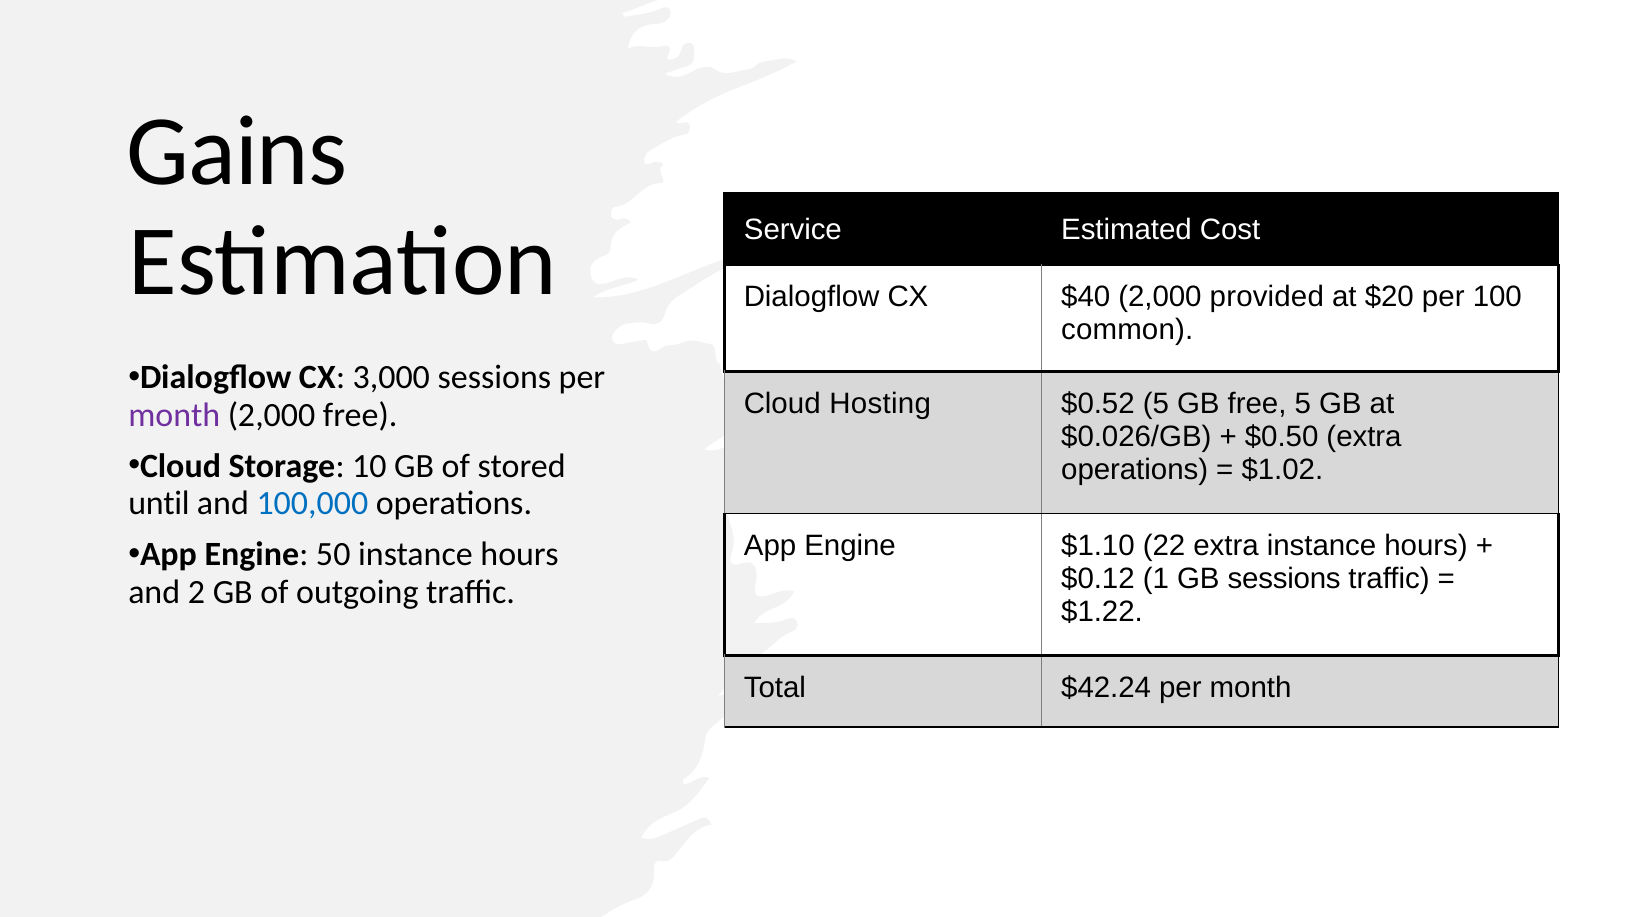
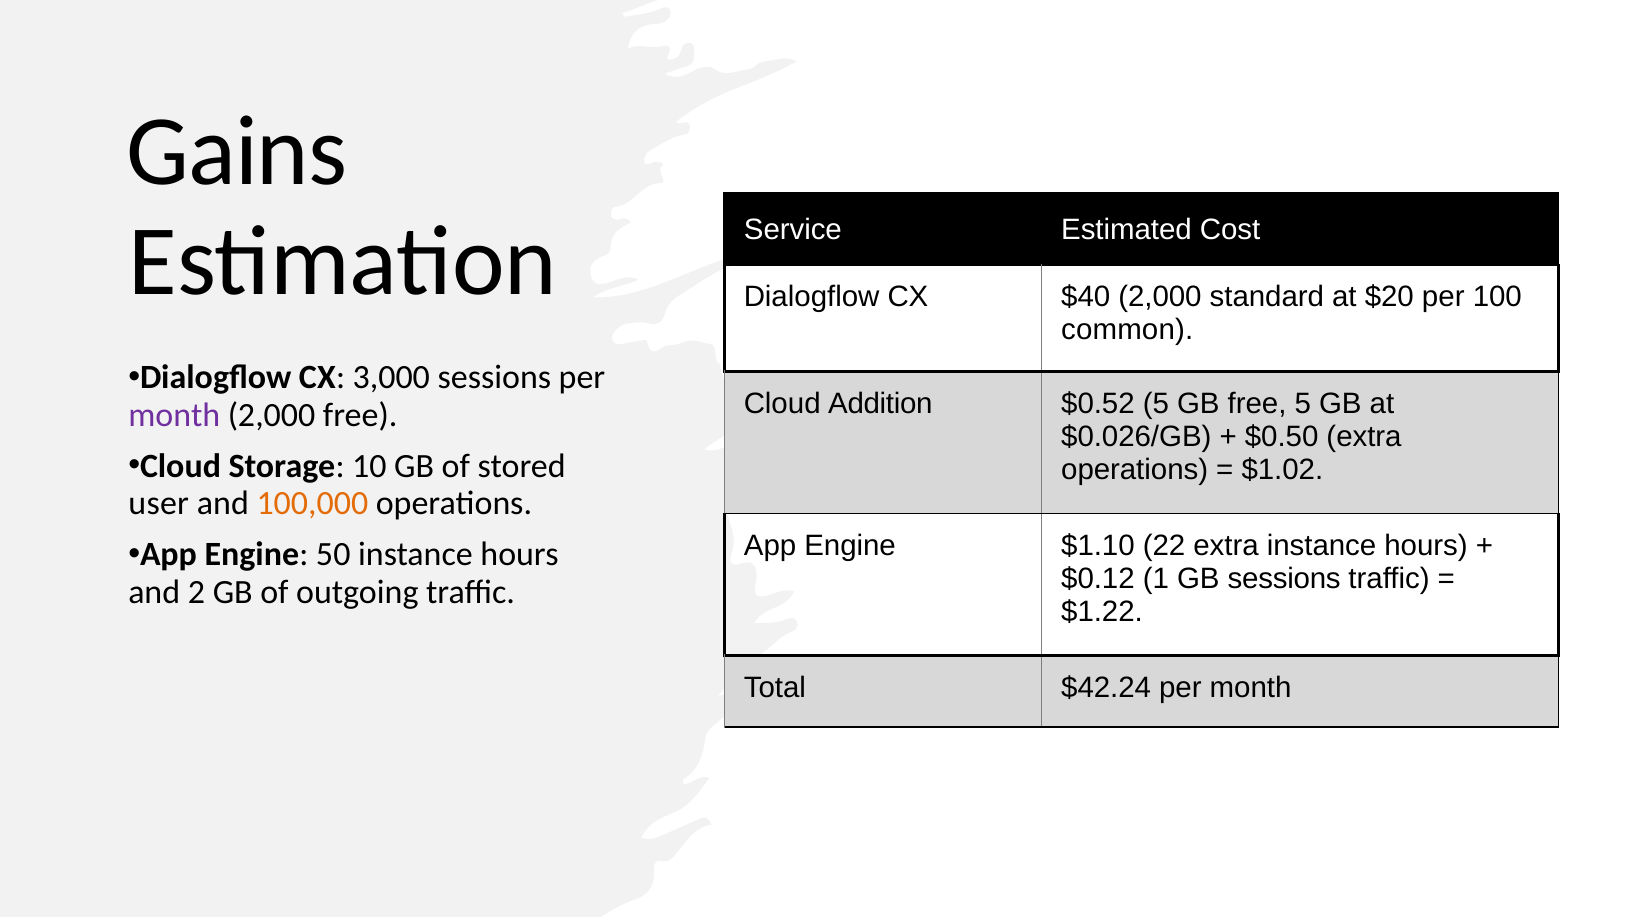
provided: provided -> standard (1267, 297)
Hosting: Hosting -> Addition (880, 404)
until: until -> user (159, 504)
100,000 colour: blue -> orange (312, 504)
